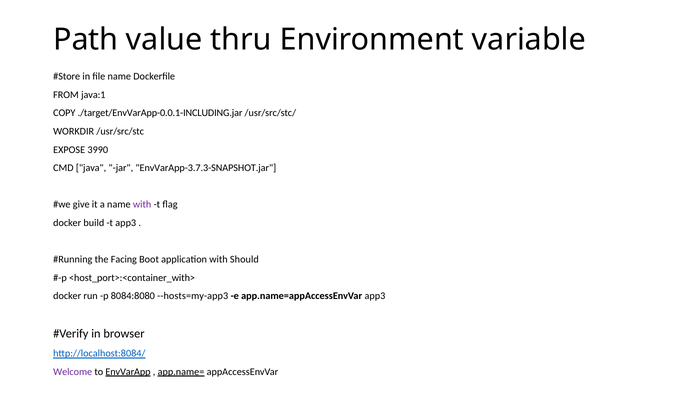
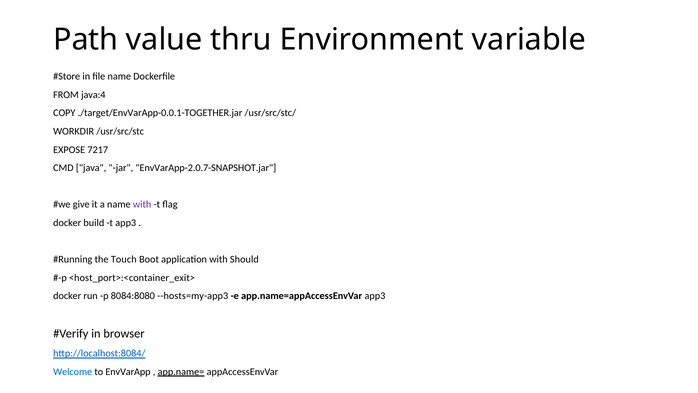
java:1: java:1 -> java:4 (93, 95)
./target/EnvVarApp-0.0.1-INCLUDING.jar: ./target/EnvVarApp-0.0.1-INCLUDING.jar -> ./target/EnvVarApp-0.0.1-TOGETHER.jar (160, 113)
3990: 3990 -> 7217 (98, 150)
EnvVarApp-3.7.3-SNAPSHOT.jar: EnvVarApp-3.7.3-SNAPSHOT.jar -> EnvVarApp-2.0.7-SNAPSHOT.jar (206, 168)
Facing: Facing -> Touch (124, 259)
<host_port>:<container_with>: <host_port>:<container_with> -> <host_port>:<container_exit> (132, 277)
Welcome colour: purple -> blue (73, 371)
EnvVarApp underline: present -> none (128, 371)
